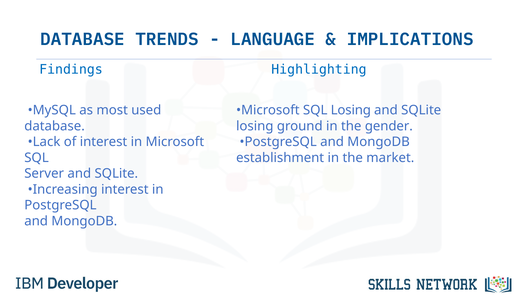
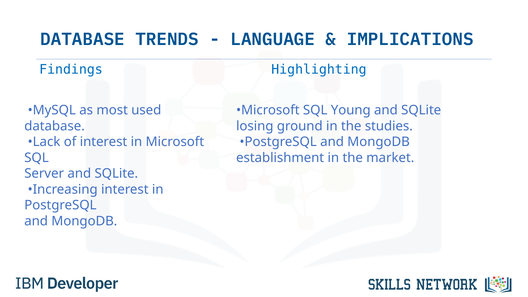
SQL Losing: Losing -> Young (351, 110)
gender: gender -> studies (389, 126)
